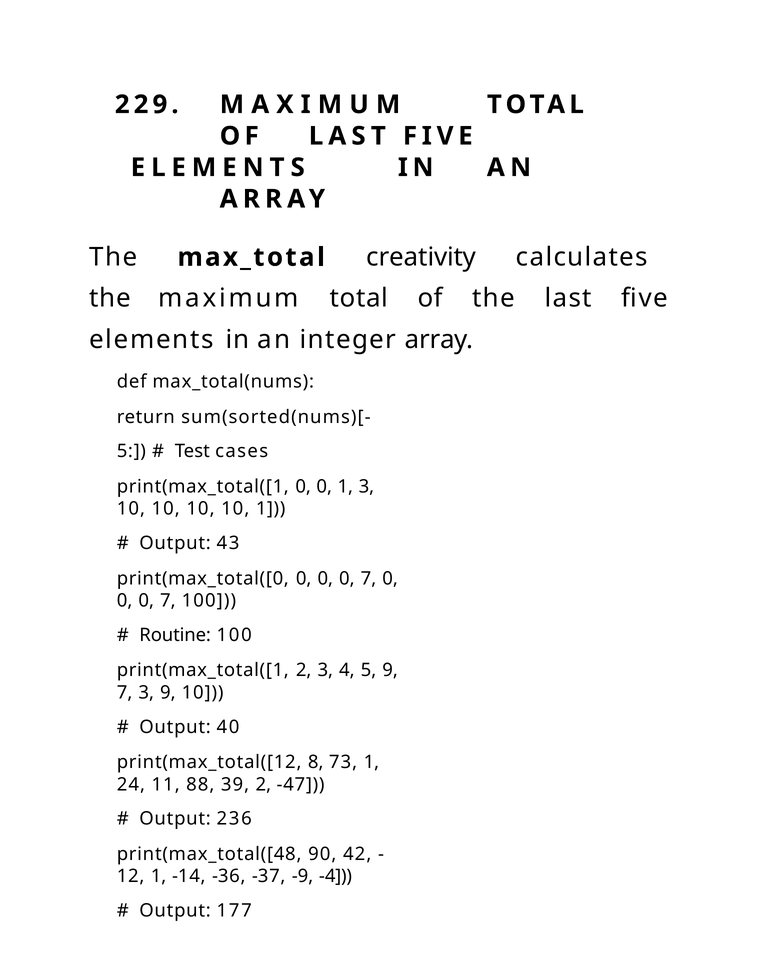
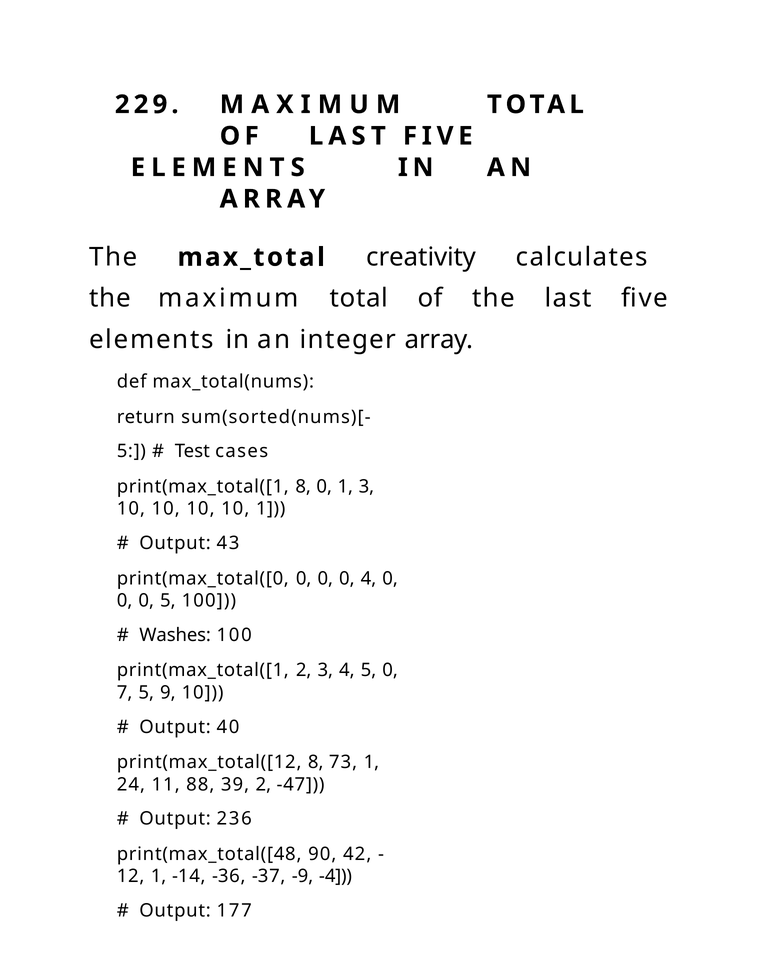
print(max_total([1 0: 0 -> 8 (303, 486)
7: 7 -> 4 (368, 578)
7: 7 -> 5 (168, 600)
Routine: Routine -> Washes (175, 635)
5 9: 9 -> 0 (390, 670)
7 3: 3 -> 5 (146, 692)
